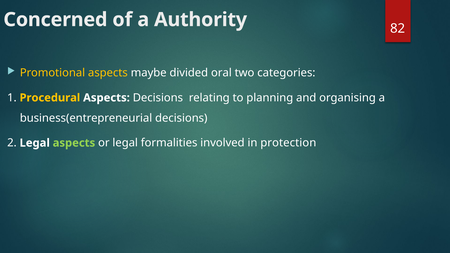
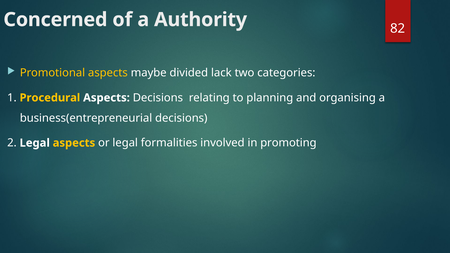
oral: oral -> lack (221, 73)
aspects colour: light green -> yellow (74, 143)
protection: protection -> promoting (288, 143)
